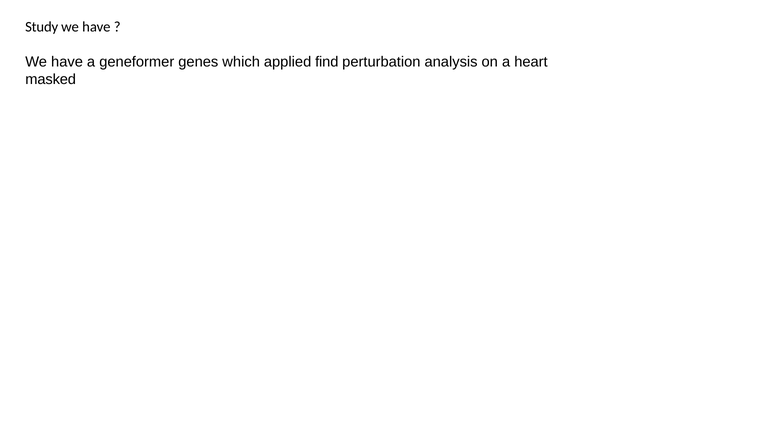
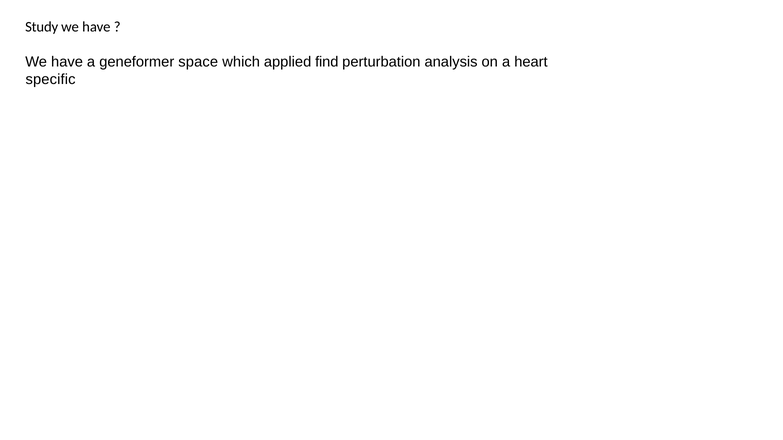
genes: genes -> space (198, 62)
masked: masked -> specific (51, 80)
